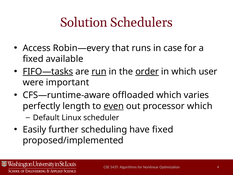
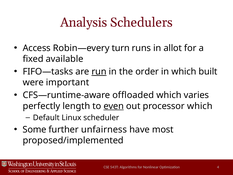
Solution: Solution -> Analysis (84, 22)
that: that -> turn (121, 48)
case: case -> allot (173, 48)
FIFO—tasks underline: present -> none (48, 72)
order underline: present -> none (147, 72)
user: user -> built (208, 72)
Easily: Easily -> Some (35, 129)
scheduling: scheduling -> unfairness (104, 129)
have fixed: fixed -> most (163, 129)
